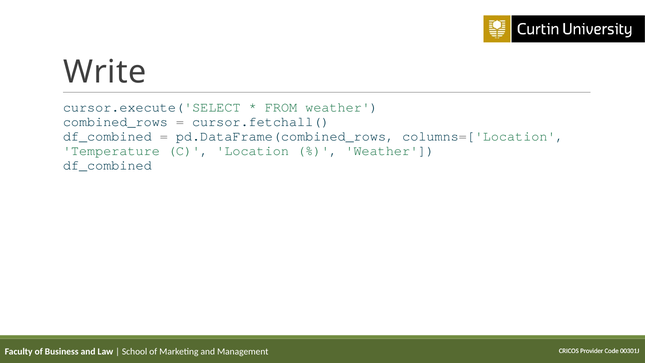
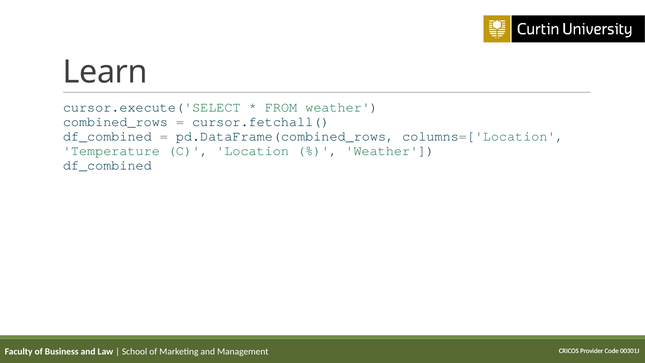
Write: Write -> Learn (105, 72)
